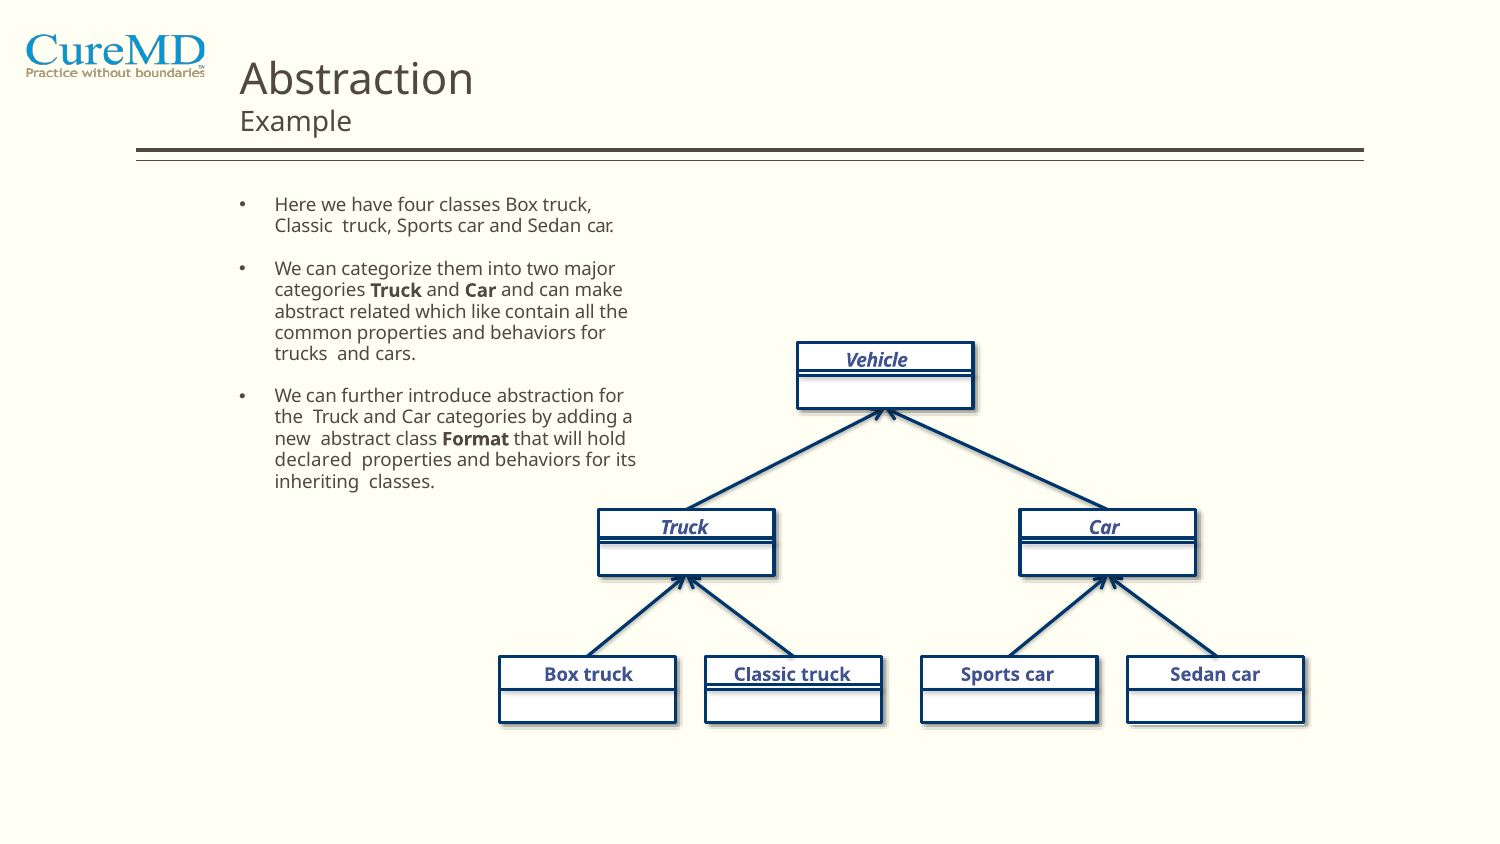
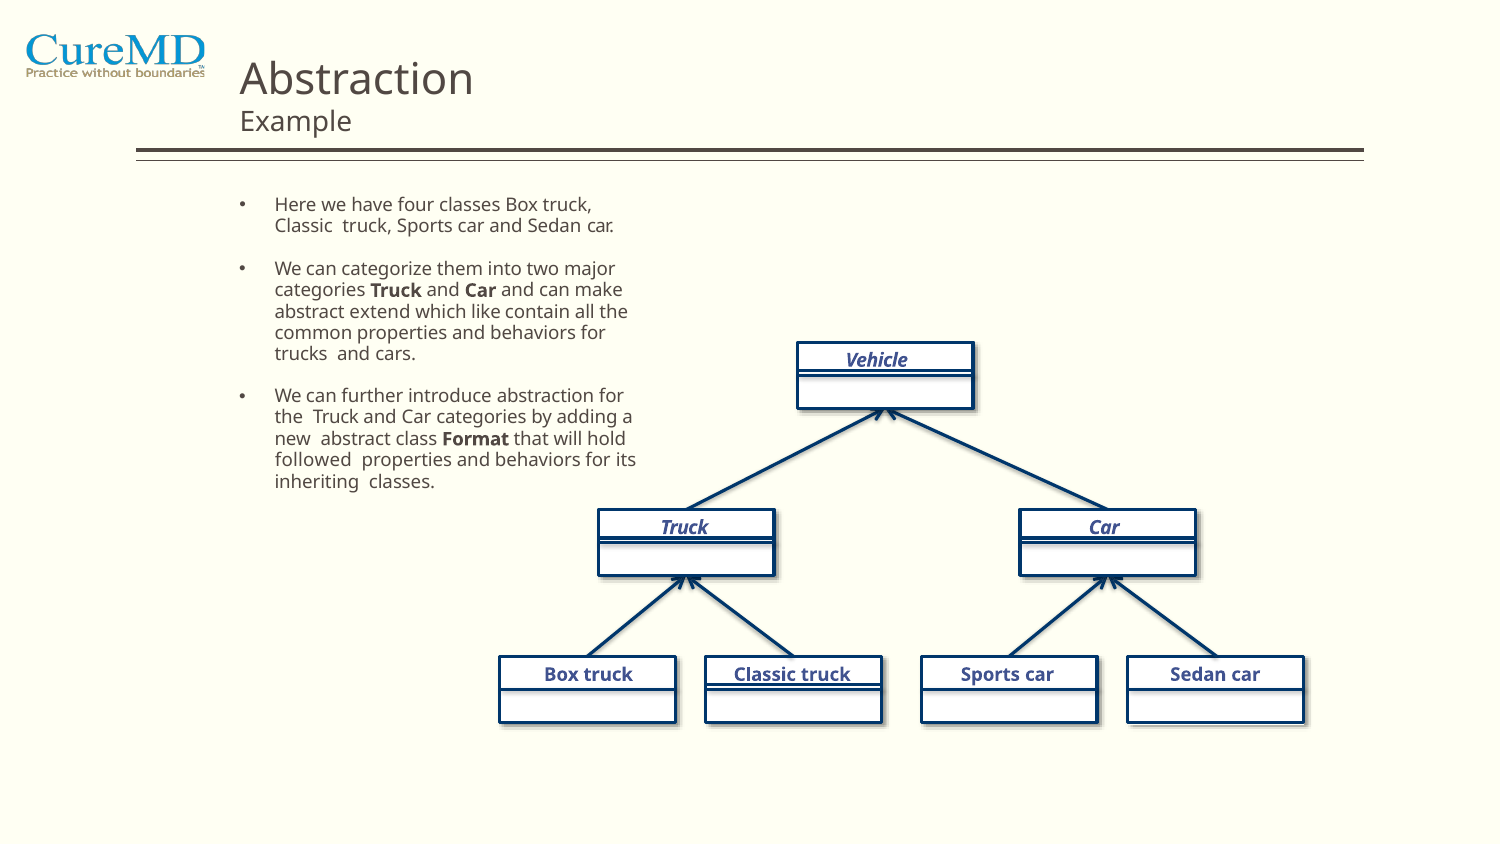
related: related -> extend (380, 312)
declared: declared -> followed (313, 460)
